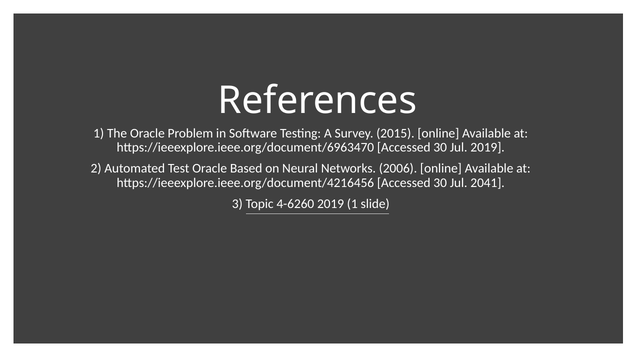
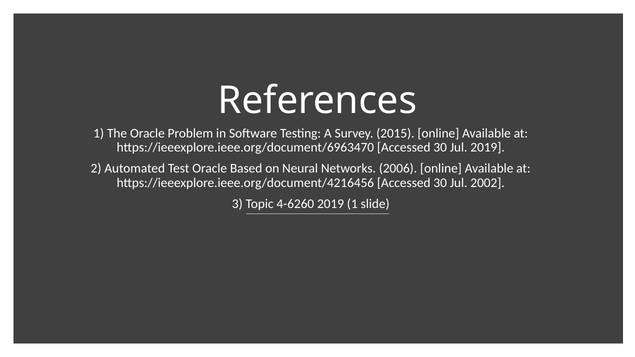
2041: 2041 -> 2002 (488, 183)
